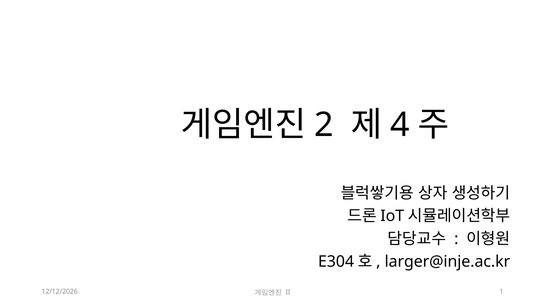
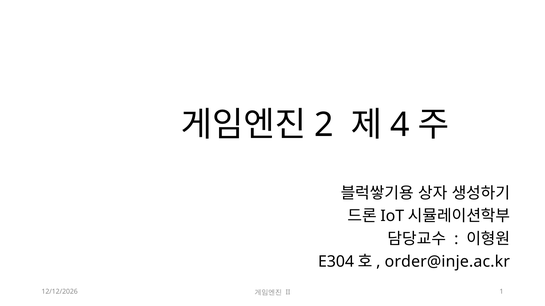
larger@inje.ac.kr: larger@inje.ac.kr -> order@inje.ac.kr (447, 262)
